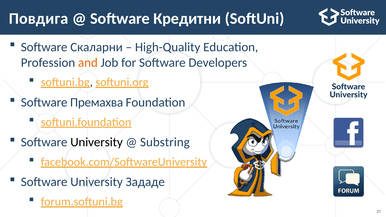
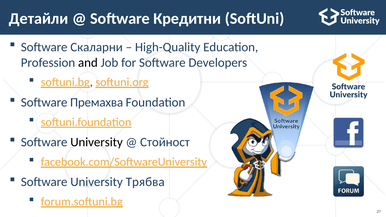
Повдига: Повдига -> Детайли (39, 19)
and colour: orange -> black (88, 63)
Substring: Substring -> Стойност (165, 142)
Зададе: Зададе -> Трябва (145, 182)
